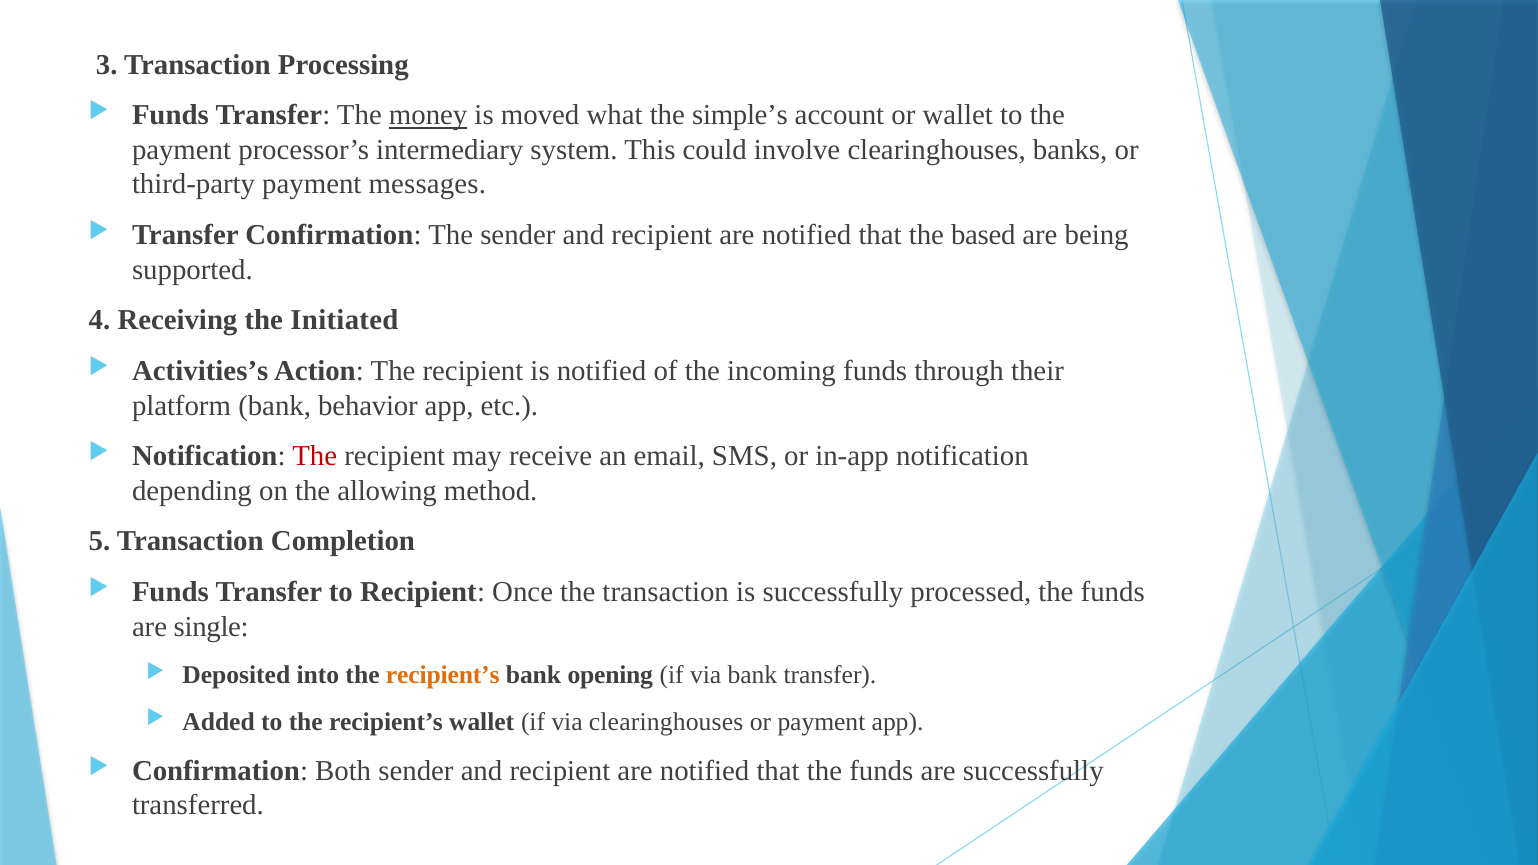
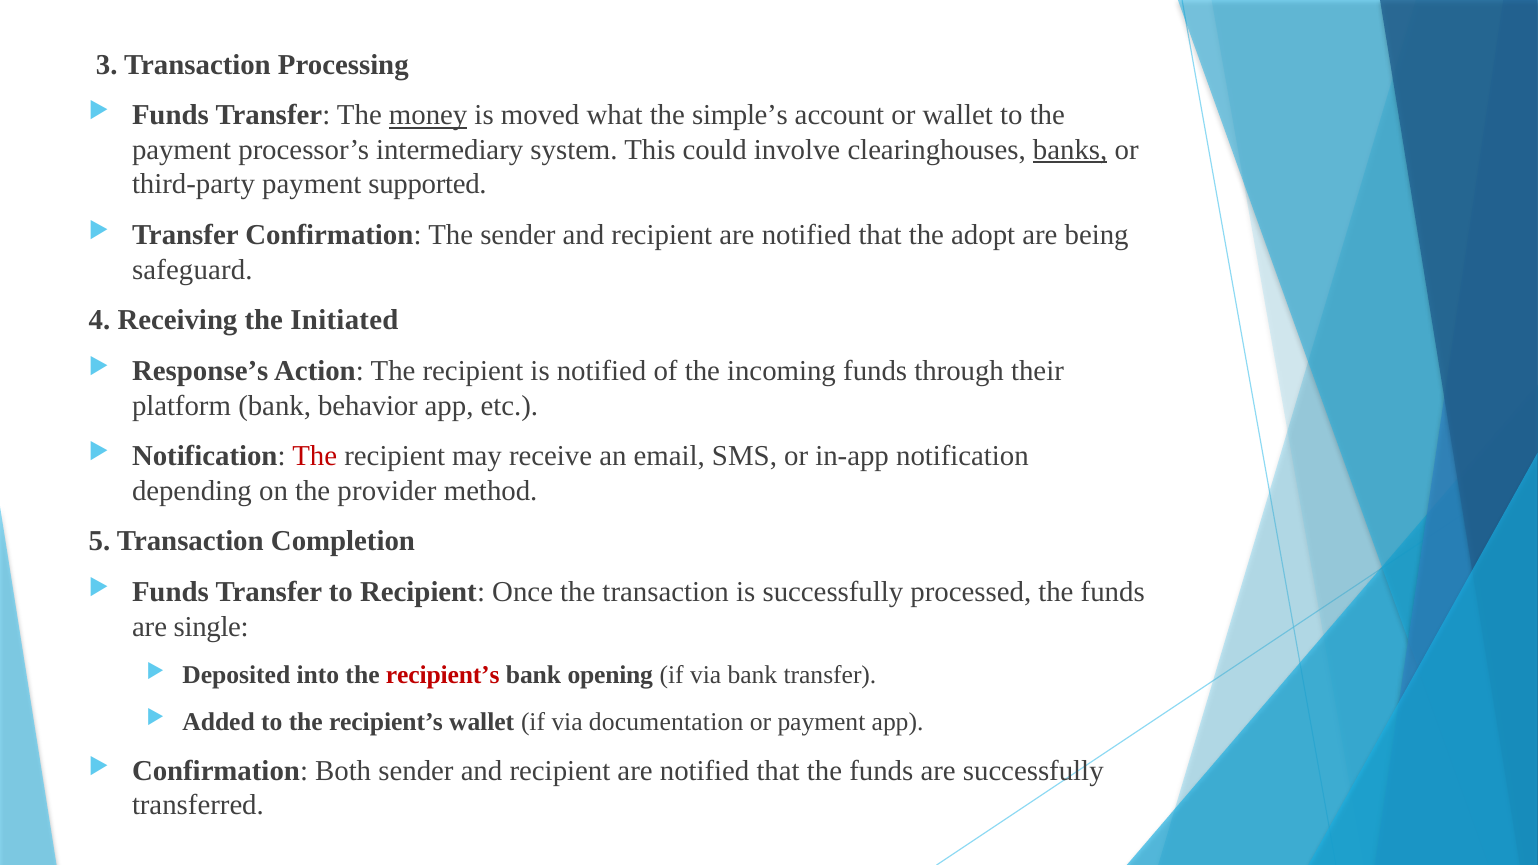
banks underline: none -> present (1070, 150)
messages: messages -> supported (428, 184)
based: based -> adopt (983, 235)
supported: supported -> safeguard (192, 270)
Activities’s: Activities’s -> Response’s (200, 371)
allowing: allowing -> provider (387, 491)
recipient’s colour: orange -> red (443, 675)
via clearinghouses: clearinghouses -> documentation (666, 722)
